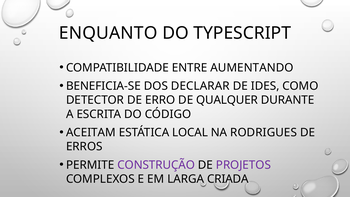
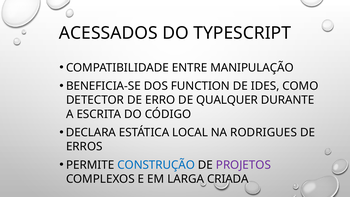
ENQUANTO: ENQUANTO -> ACESSADOS (108, 33)
AUMENTANDO: AUMENTANDO -> MANIPULAÇÃO (252, 68)
DECLARAR: DECLARAR -> FUNCTION (200, 86)
ACEITAM: ACEITAM -> DECLARA (91, 132)
CONSTRUÇÃO colour: purple -> blue (156, 165)
